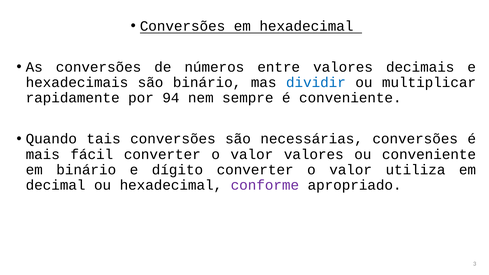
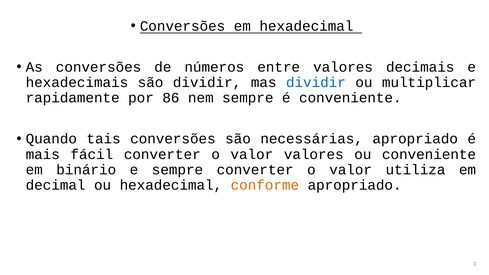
são binário: binário -> dividir (207, 83)
94: 94 -> 86 (171, 98)
necessárias conversões: conversões -> apropriado (415, 139)
e dígito: dígito -> sempre (177, 170)
conforme colour: purple -> orange (265, 185)
